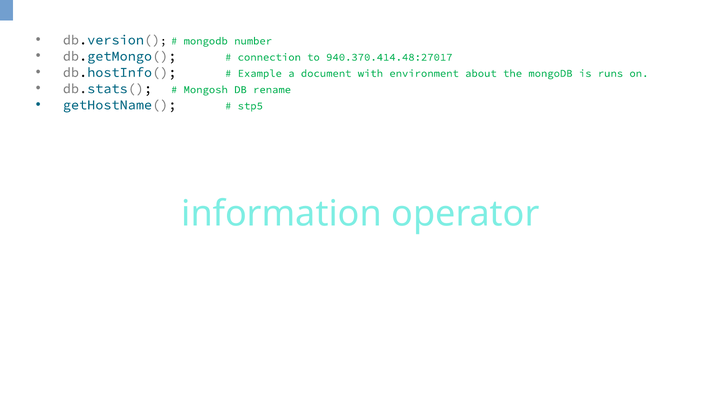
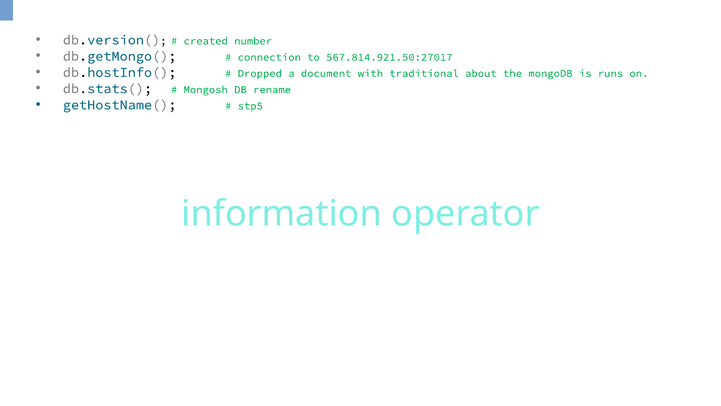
mongodb: mongodb -> created (206, 41)
940.370.414.48:27017: 940.370.414.48:27017 -> 567.814.921.50:27017 (389, 57)
Example: Example -> Dropped (260, 73)
environment: environment -> traditional (424, 73)
